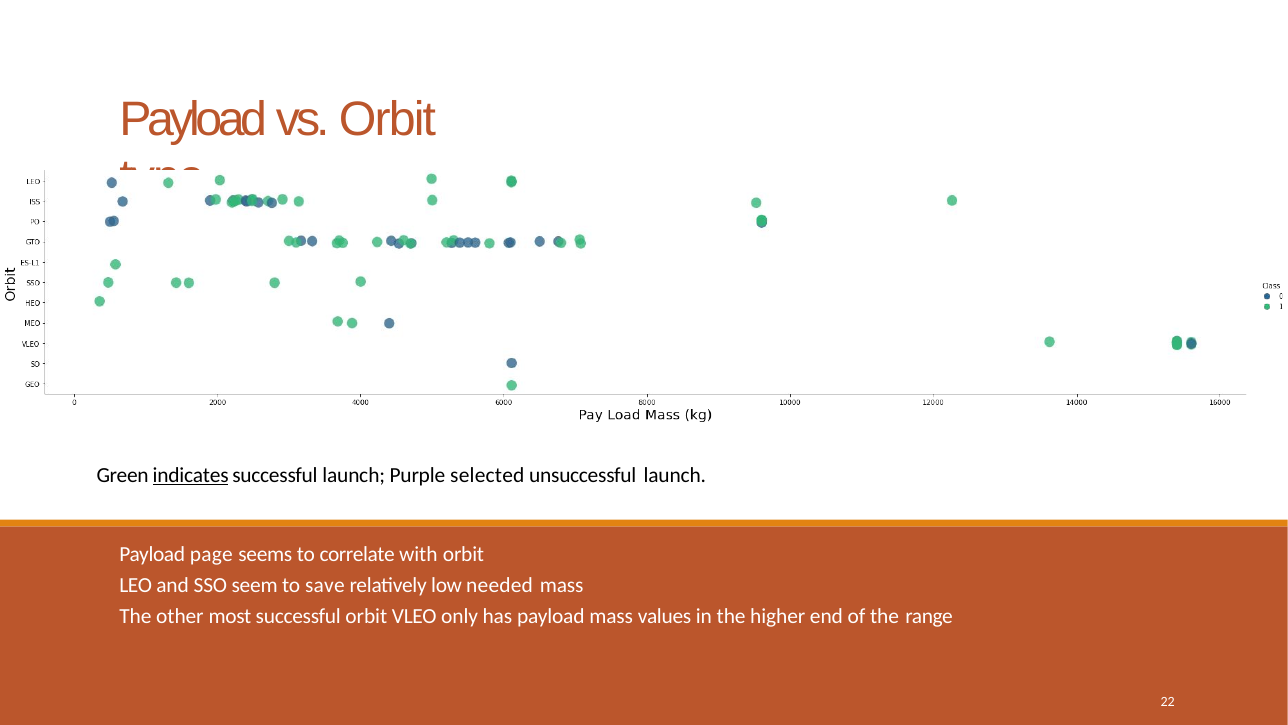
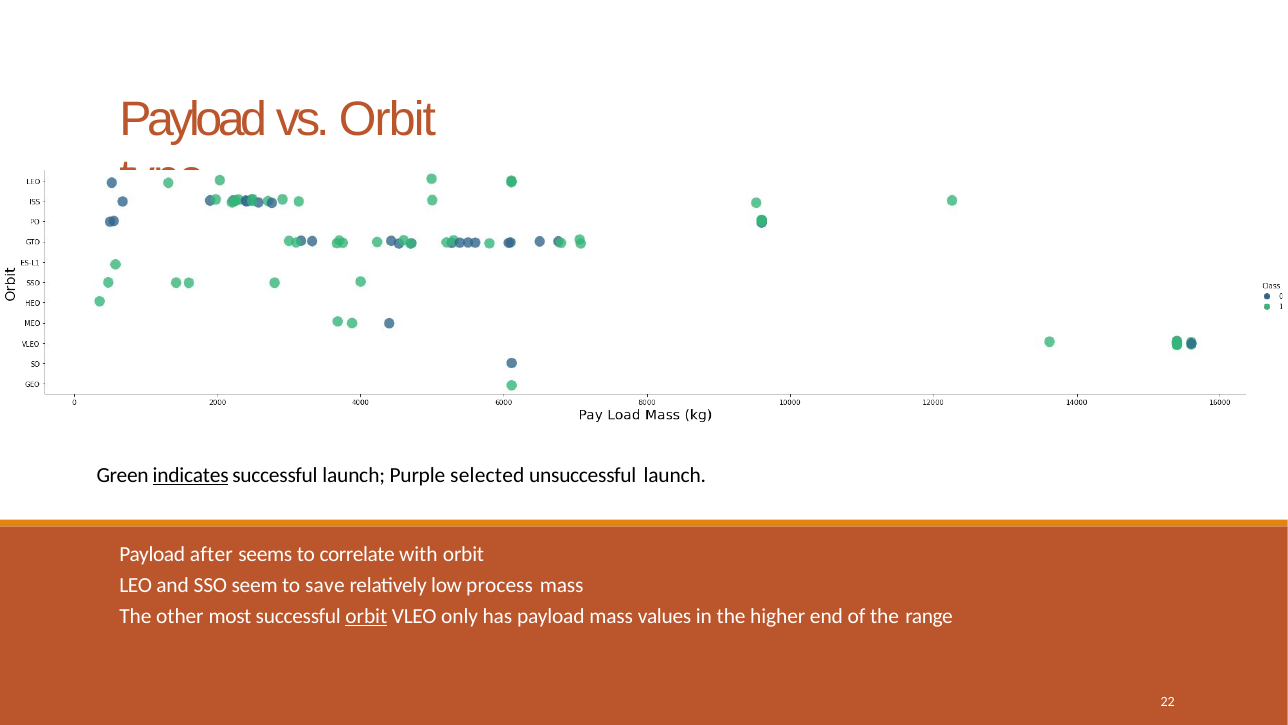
page: page -> after (211, 554)
needed: needed -> process (500, 585)
orbit underline: none -> present (366, 616)
